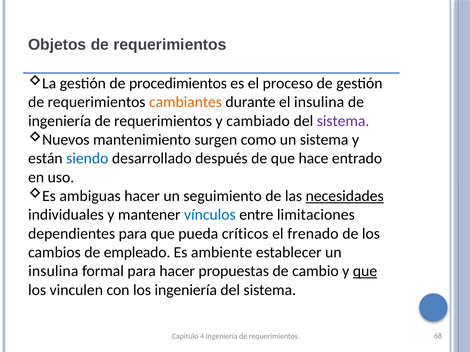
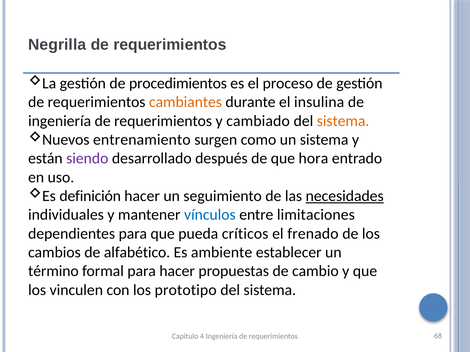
Objetos: Objetos -> Negrilla (57, 45)
sistema colour: purple -> orange (343, 121)
mantenimiento: mantenimiento -> entrenamiento (142, 140)
siendo colour: blue -> purple (87, 159)
hace: hace -> hora (313, 159)
ambiguas: ambiguas -> definición (90, 196)
empleado: empleado -> alfabético (137, 253)
insulina: insulina -> término (53, 271)
que underline: present -> none (365, 271)
los ingeniería: ingeniería -> prototipo (186, 290)
